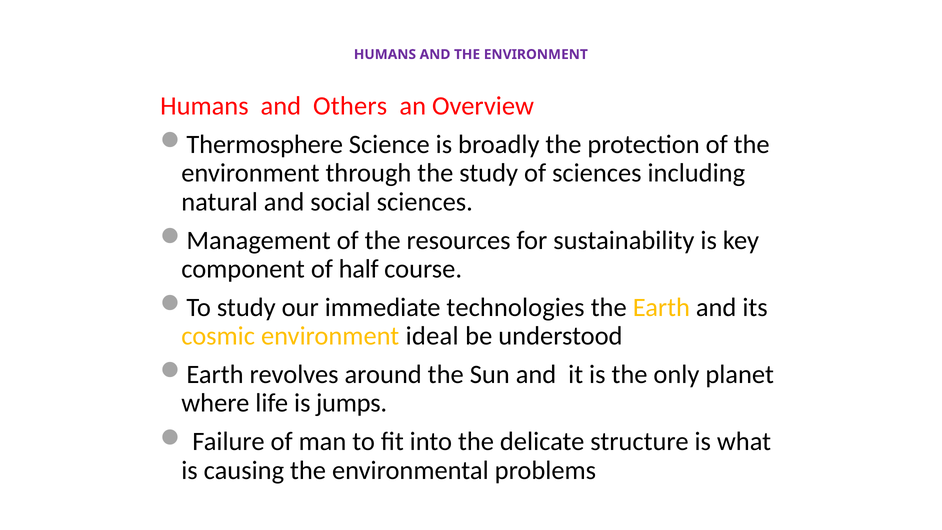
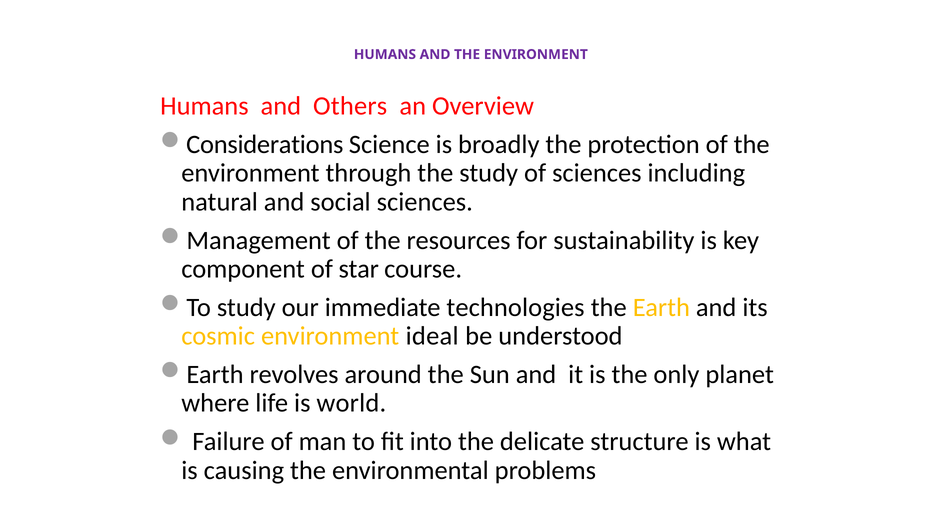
Thermosphere: Thermosphere -> Considerations (265, 144)
half: half -> star (359, 269)
jumps: jumps -> world (351, 403)
